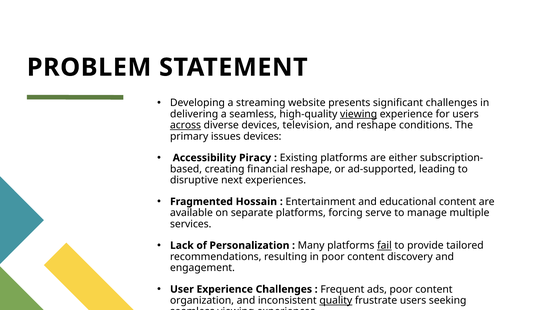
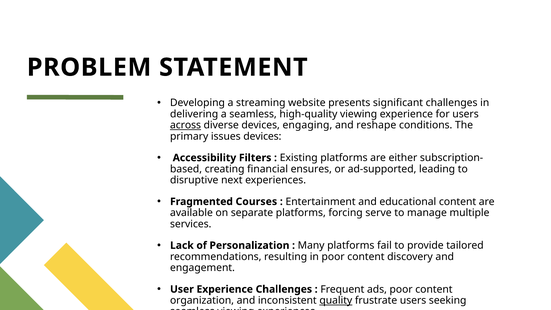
viewing underline: present -> none (359, 114)
television: television -> engaging (307, 125)
Piracy: Piracy -> Filters (255, 158)
financial reshape: reshape -> ensures (311, 169)
Hossain: Hossain -> Courses (256, 202)
fail underline: present -> none (384, 245)
